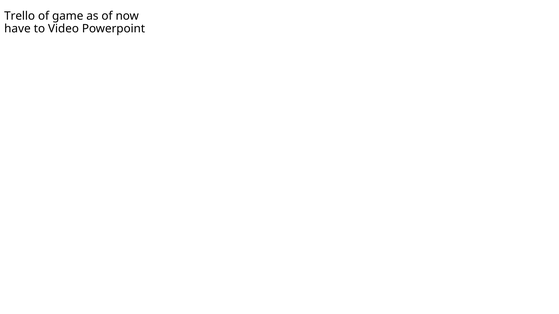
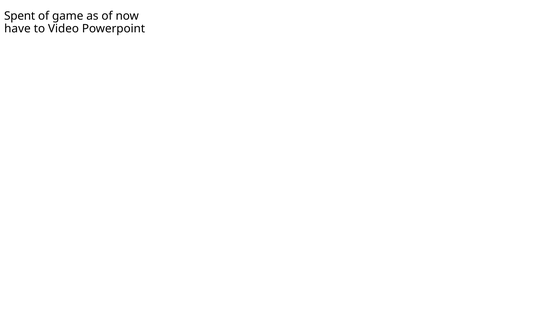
Trello: Trello -> Spent (20, 16)
